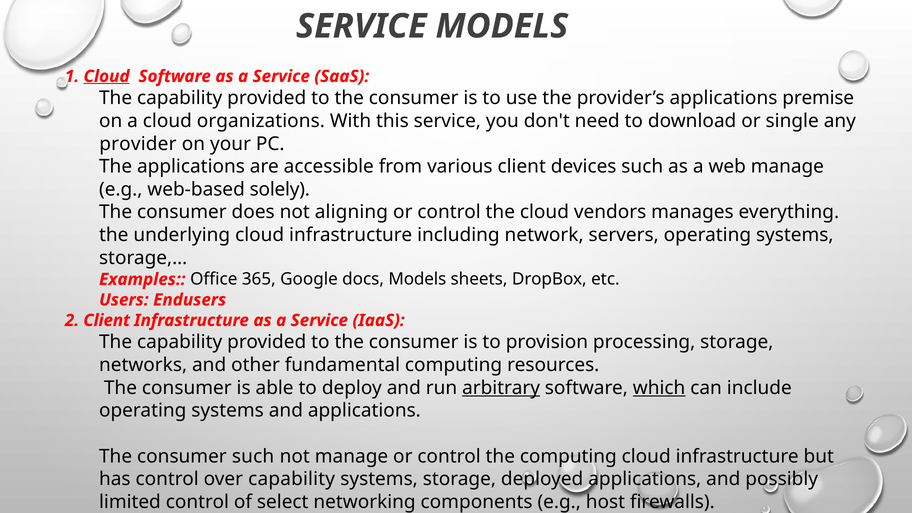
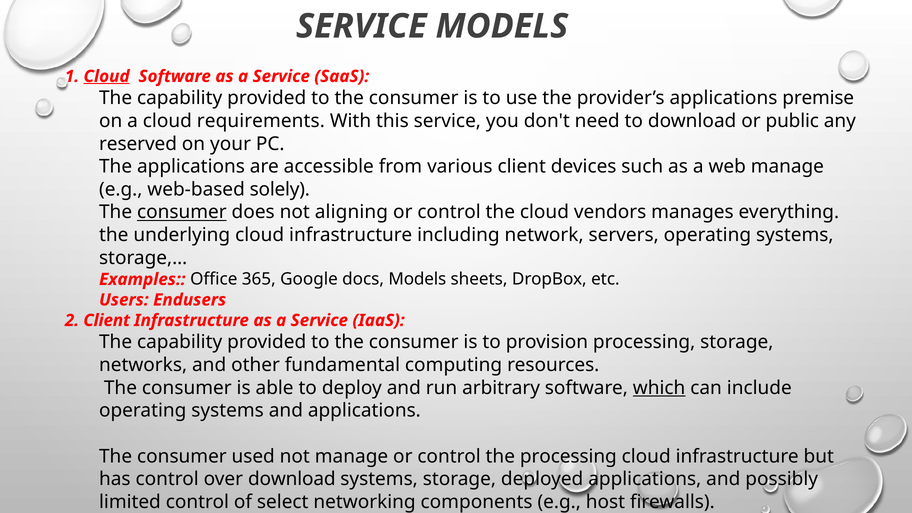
organizations: organizations -> requirements (261, 121)
single: single -> public (792, 121)
provider: provider -> reserved (138, 144)
consumer underline: none -> present (182, 212)
arbitrary underline: present -> none (501, 388)
consumer such: such -> used (253, 456)
the computing: computing -> processing (568, 456)
over capability: capability -> download (292, 479)
